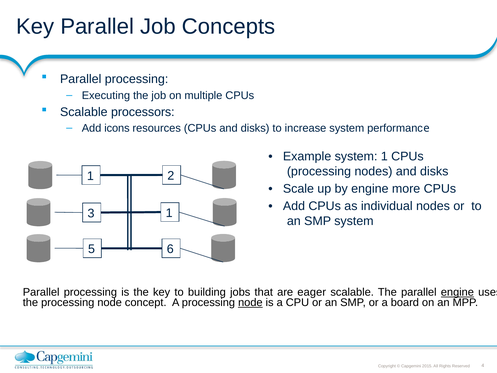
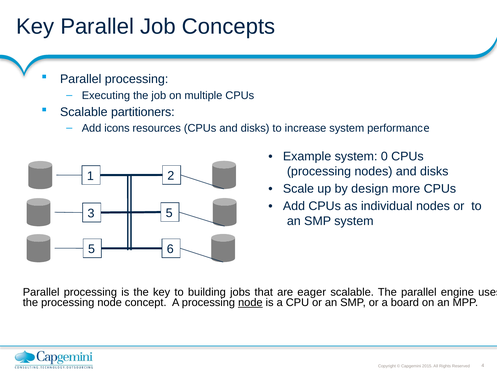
processors: processors -> partitioners (143, 112)
system 1: 1 -> 0 (384, 156)
by engine: engine -> design (370, 189)
3 1: 1 -> 5 (169, 213)
engine underline: present -> none (457, 292)
